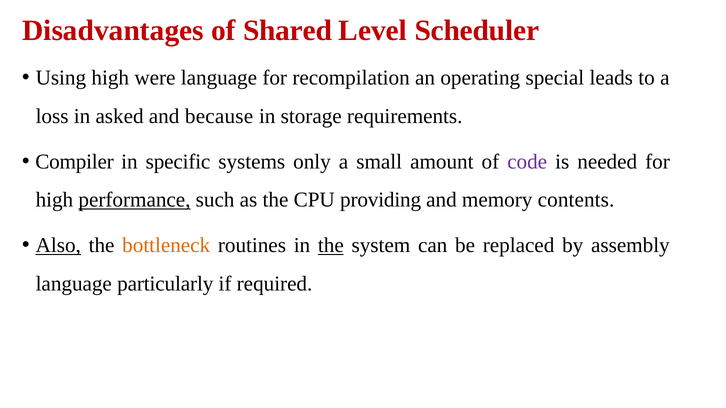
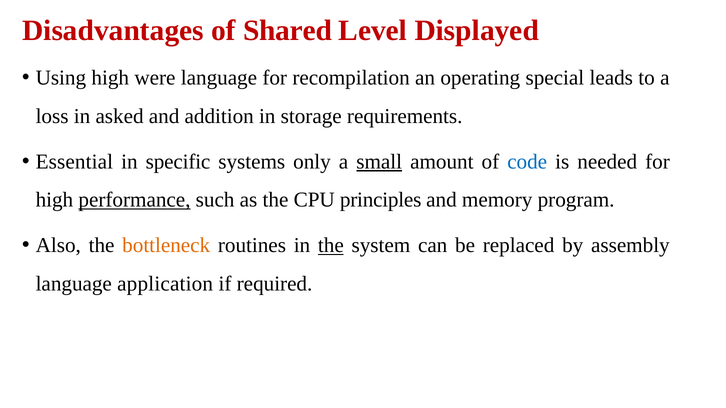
Scheduler: Scheduler -> Displayed (477, 31)
because: because -> addition (219, 116)
Compiler: Compiler -> Essential (74, 162)
small underline: none -> present (379, 162)
code colour: purple -> blue (527, 162)
providing: providing -> principles (381, 200)
contents: contents -> program (576, 200)
Also underline: present -> none (58, 246)
particularly: particularly -> application (165, 284)
